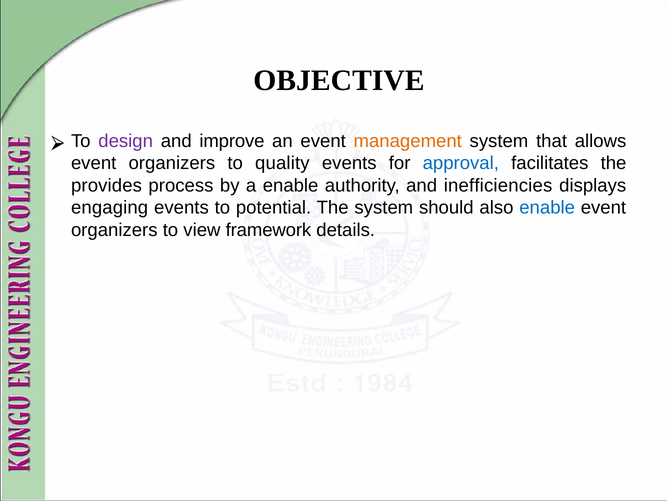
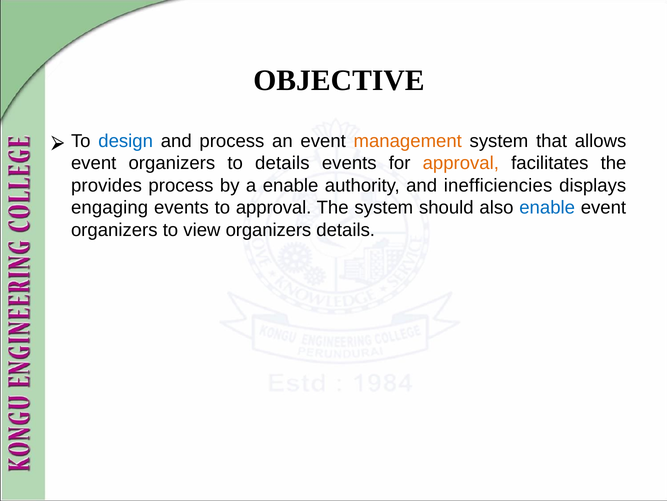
design colour: purple -> blue (126, 141)
and improve: improve -> process (232, 141)
to quality: quality -> details (282, 163)
approval colour: blue -> orange (461, 163)
to potential: potential -> approval (274, 208)
view framework: framework -> organizers (268, 230)
